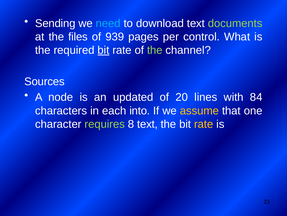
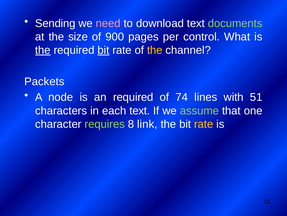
need colour: light blue -> pink (108, 23)
files: files -> size (78, 37)
939: 939 -> 900 (115, 37)
the underline: none -> present (43, 50)
the colour: light green -> yellow (155, 50)
Sources: Sources -> Packets (44, 81)
an updated: updated -> required (133, 97)
20: 20 -> 74 (182, 97)
84: 84 -> 51 (256, 97)
each into: into -> text (140, 110)
assume colour: yellow -> light green (199, 110)
8 text: text -> link (147, 124)
